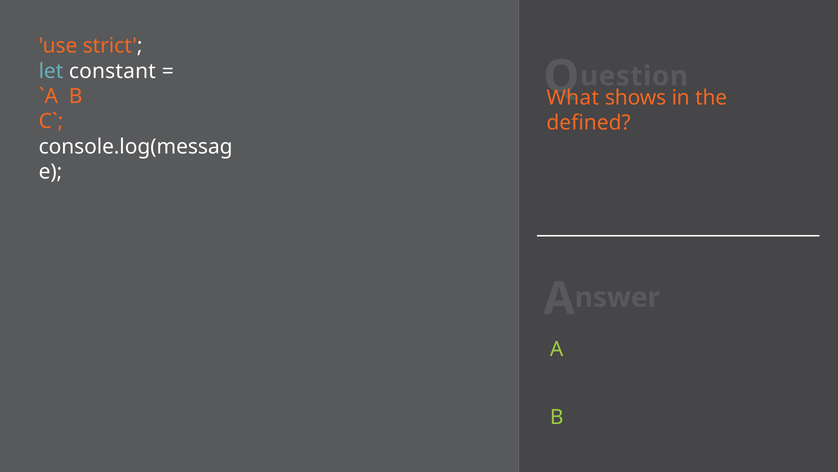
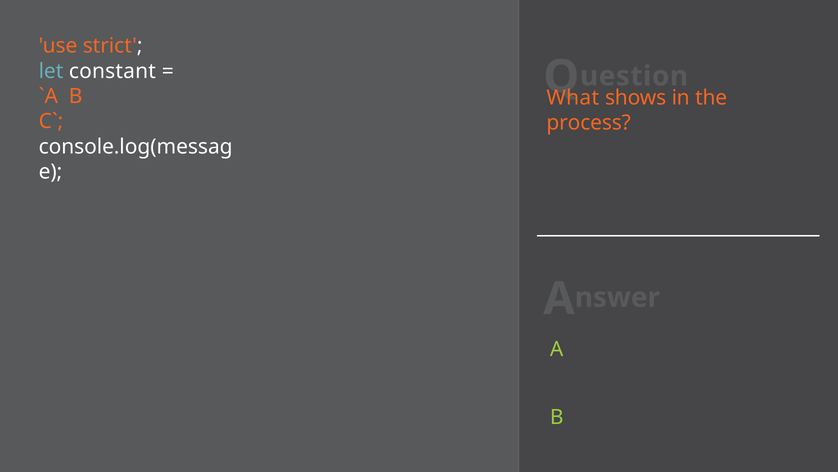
defined: defined -> process (589, 123)
